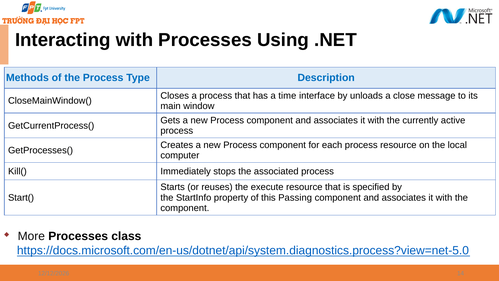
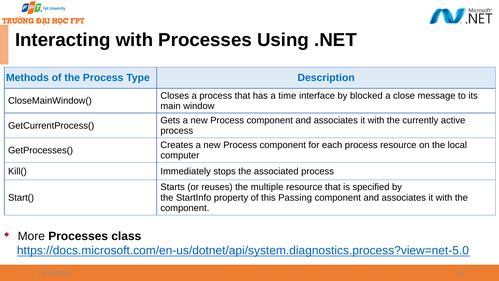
unloads: unloads -> blocked (366, 95)
execute: execute -> multiple (267, 187)
